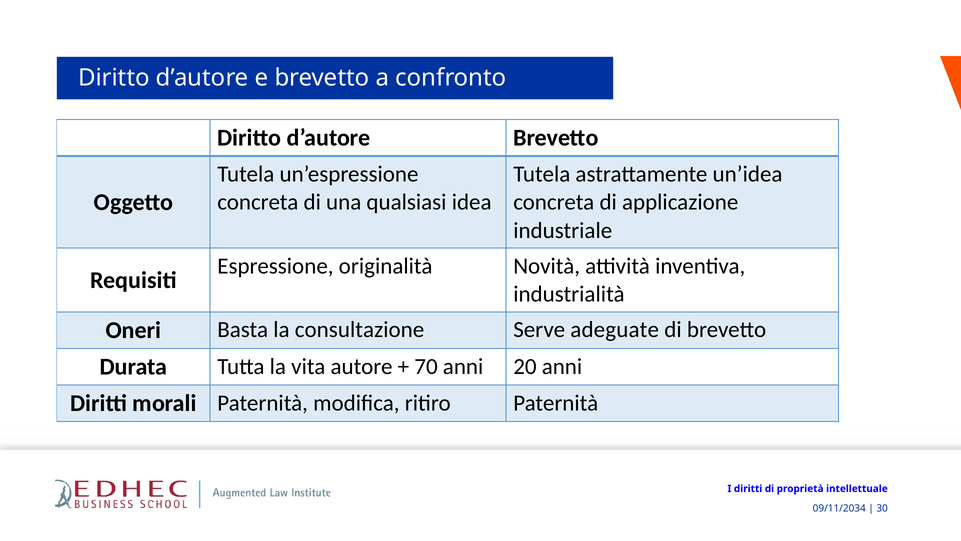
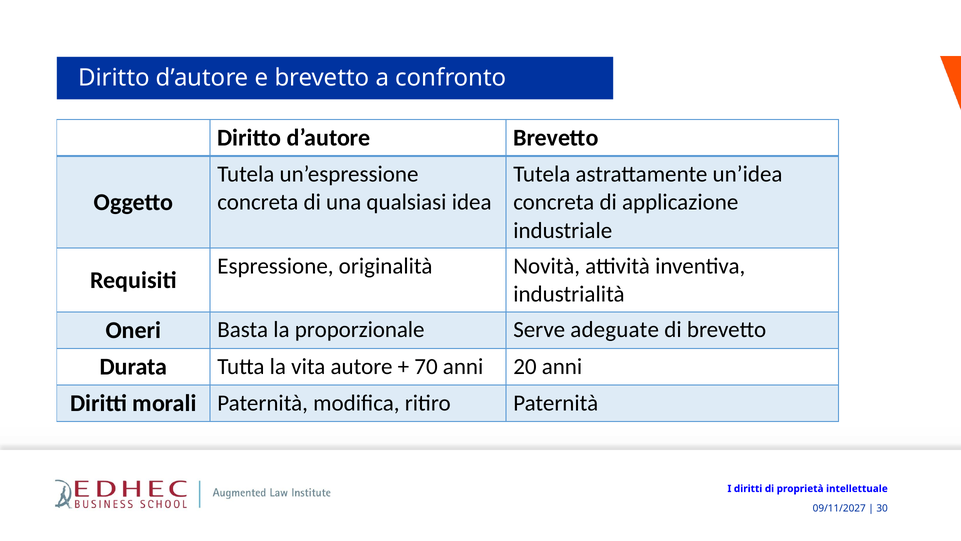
consultazione: consultazione -> proporzionale (360, 330)
09/11/2034: 09/11/2034 -> 09/11/2027 (839, 508)
